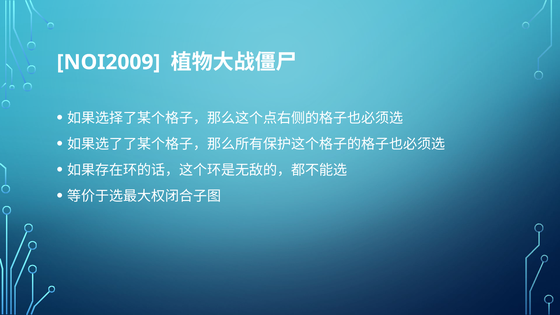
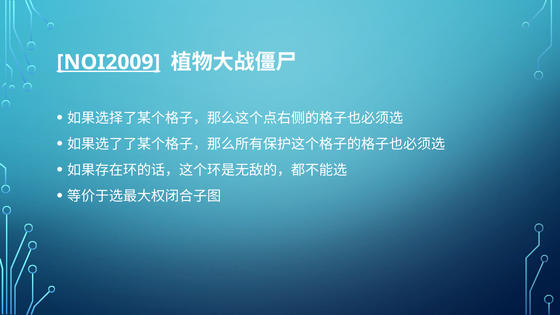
NOI2009 underline: none -> present (108, 62)
